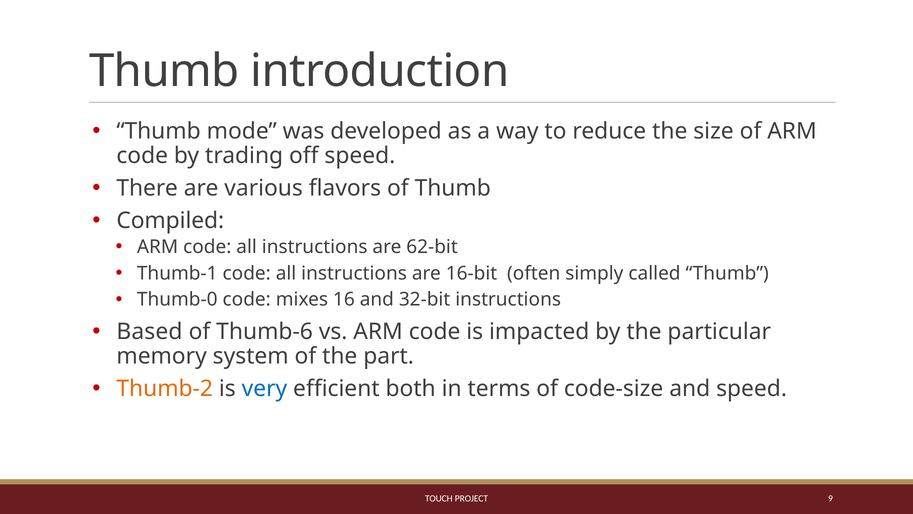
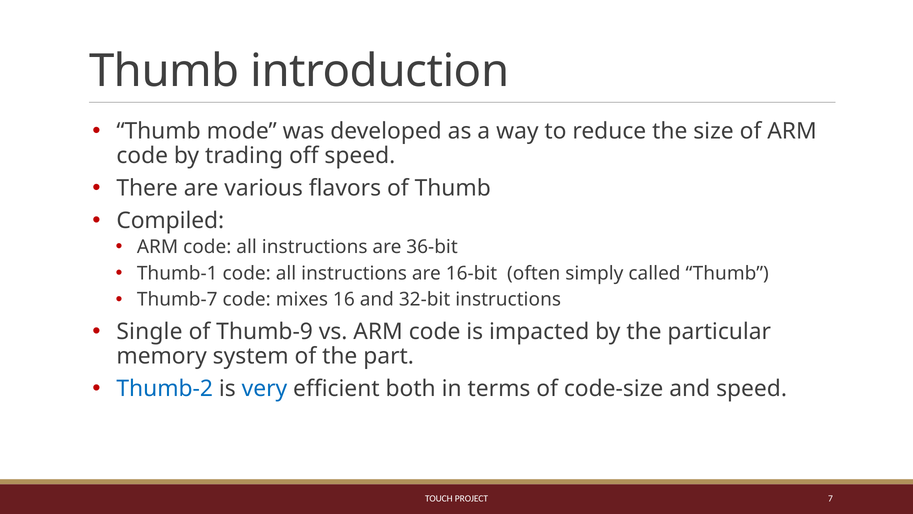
62-bit: 62-bit -> 36-bit (432, 247)
Thumb-0: Thumb-0 -> Thumb-7 (177, 299)
Based: Based -> Single (149, 331)
Thumb-6: Thumb-6 -> Thumb-9 (265, 331)
Thumb-2 colour: orange -> blue (165, 388)
9: 9 -> 7 (830, 498)
